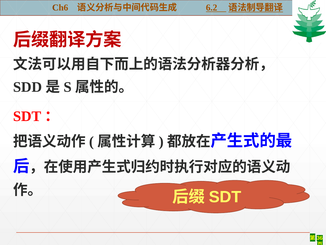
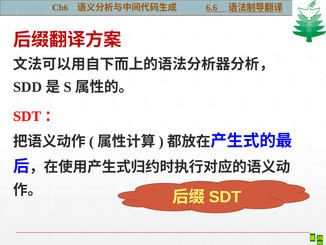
6.2: 6.2 -> 6.6 (212, 8)
